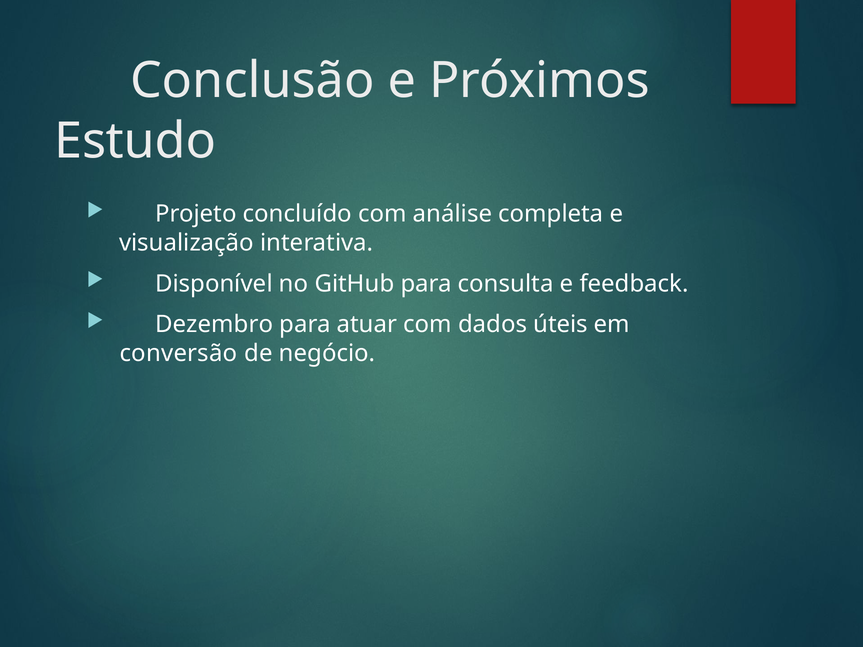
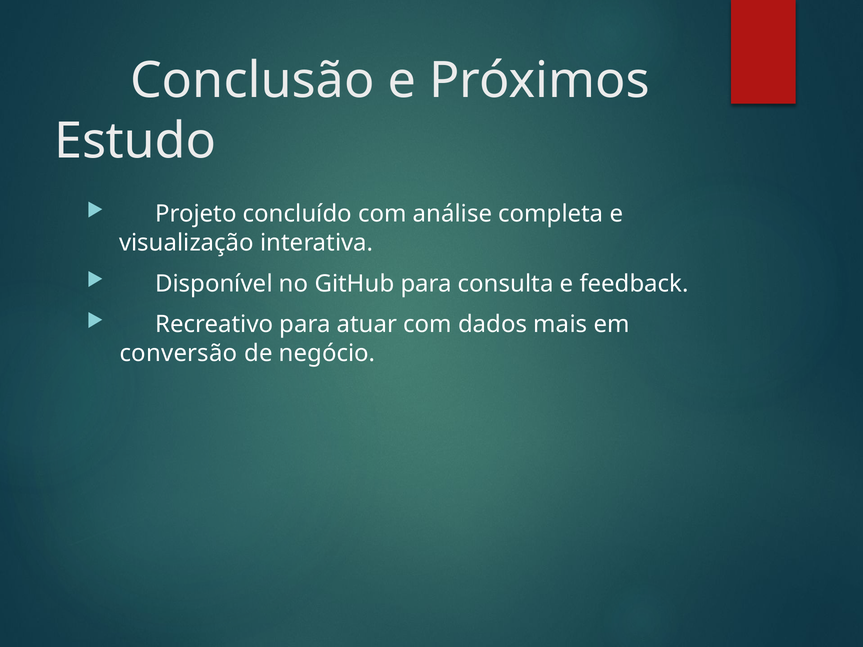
Dezembro: Dezembro -> Recreativo (214, 324)
úteis: úteis -> mais (560, 324)
